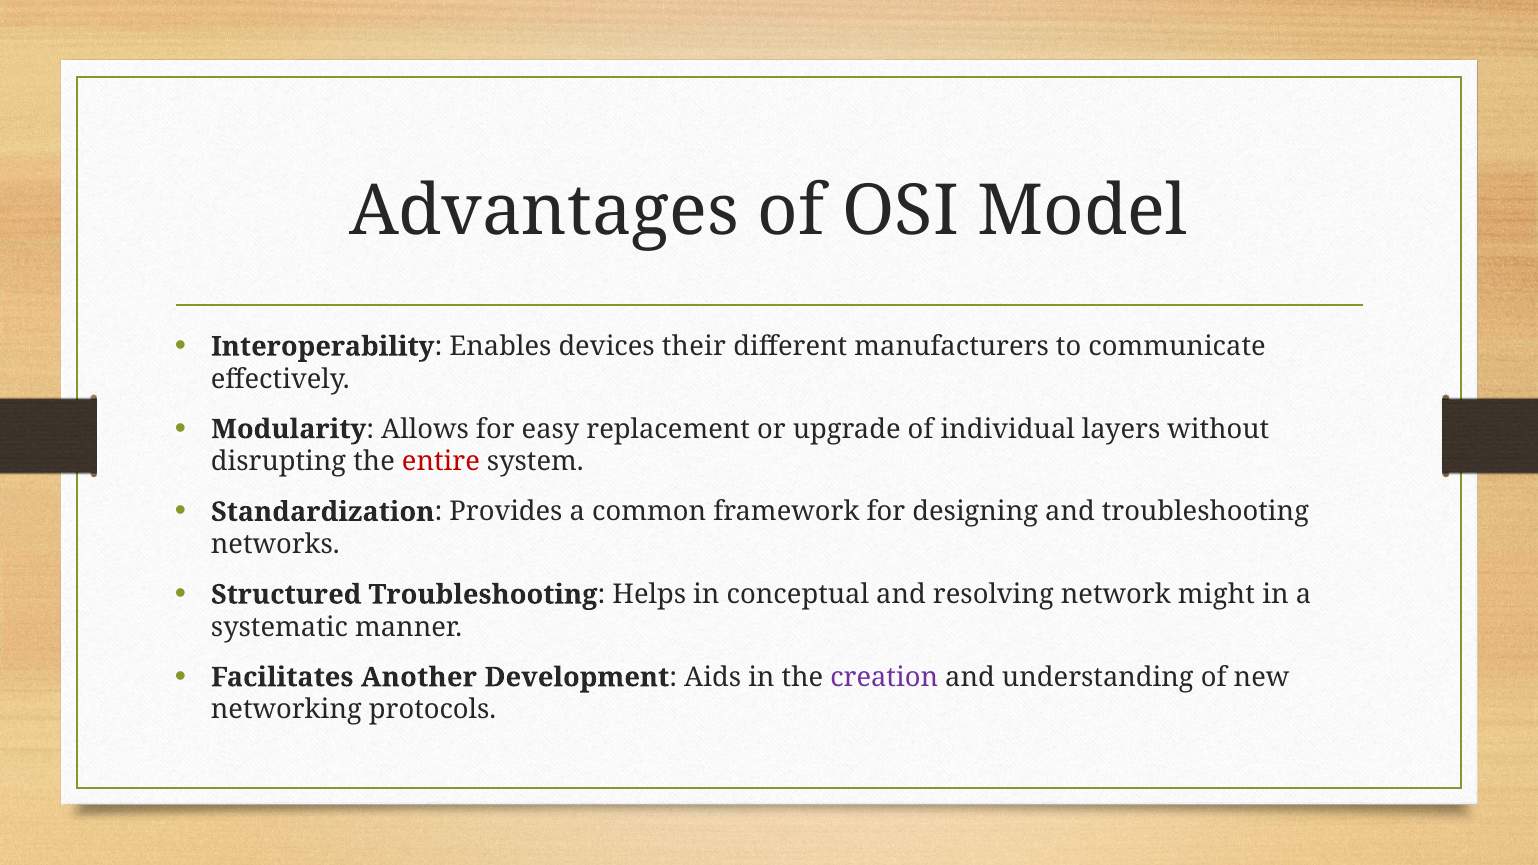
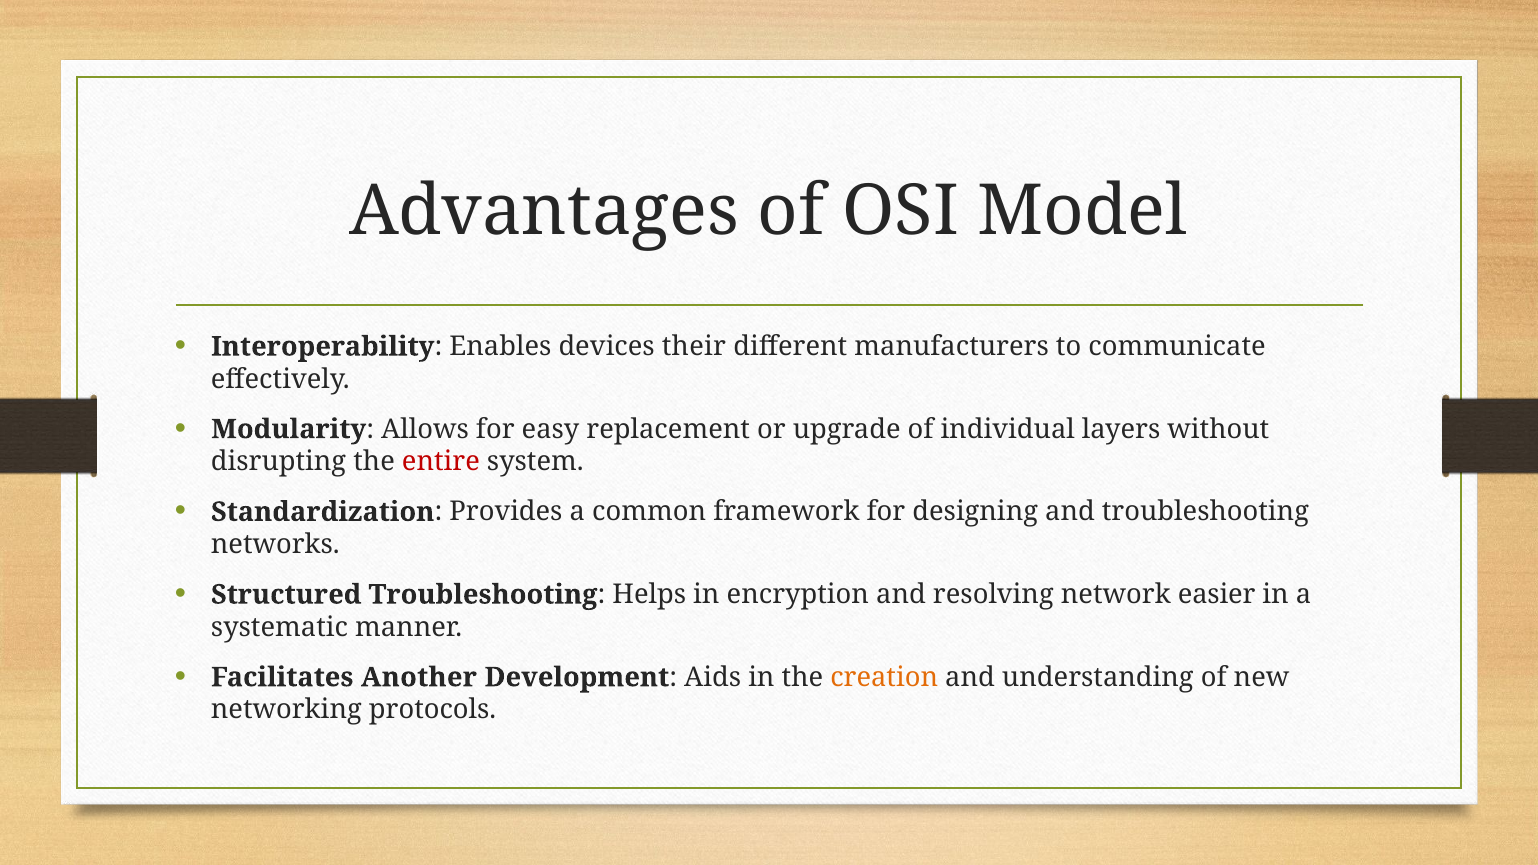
conceptual: conceptual -> encryption (798, 595)
might: might -> easier (1217, 595)
creation colour: purple -> orange (884, 677)
